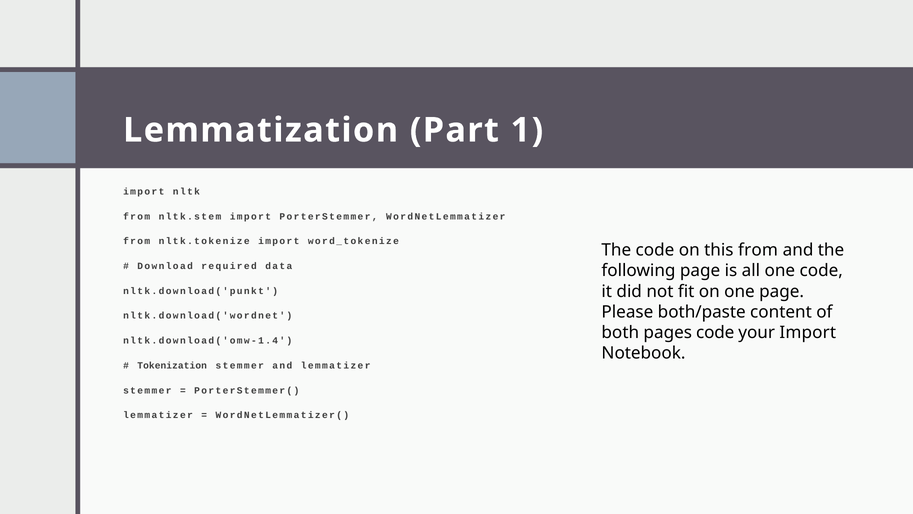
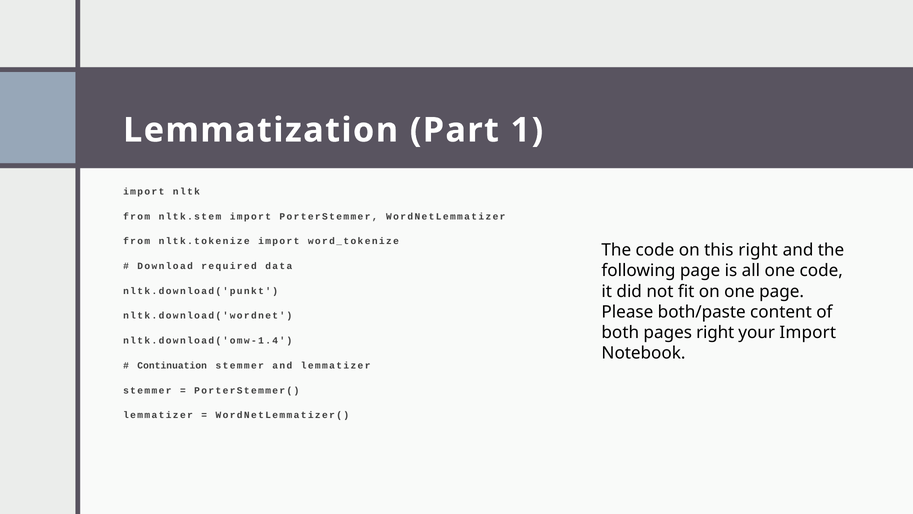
this from: from -> right (758, 250)
pages code: code -> right (715, 332)
Tokenization: Tokenization -> Continuation (172, 365)
